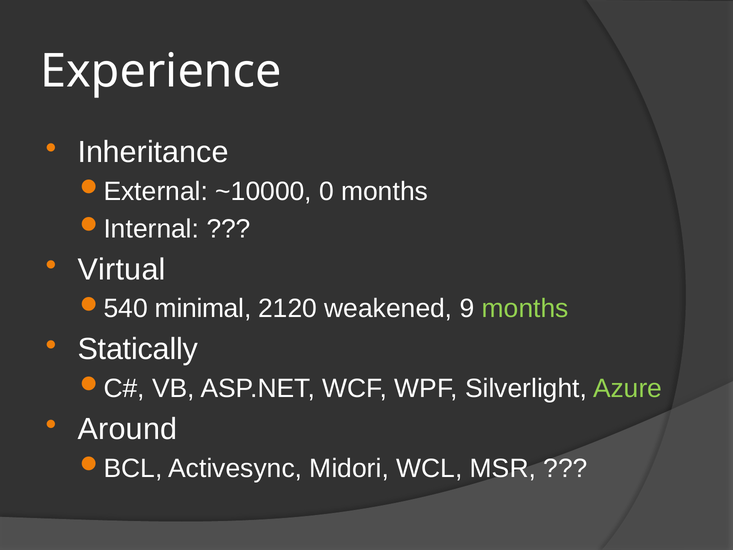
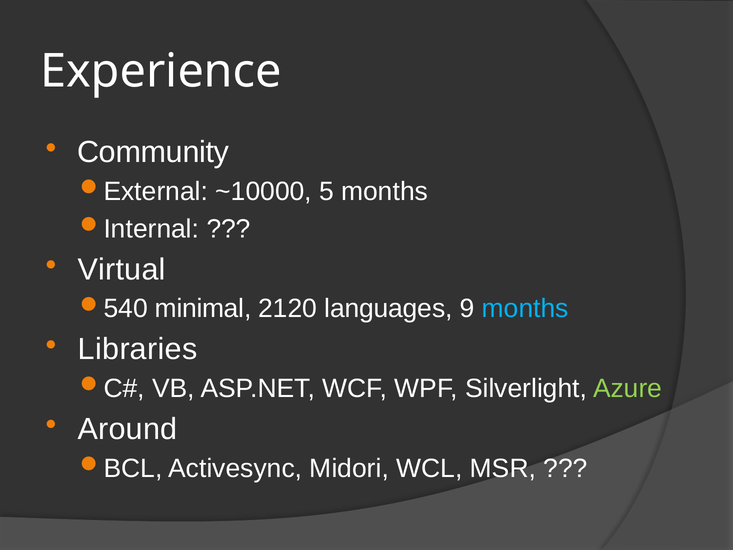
Inheritance: Inheritance -> Community (153, 152)
0: 0 -> 5 (327, 192)
weakened: weakened -> languages (388, 309)
months colour: light green -> light blue (525, 309)
Statically: Statically -> Libraries (138, 349)
